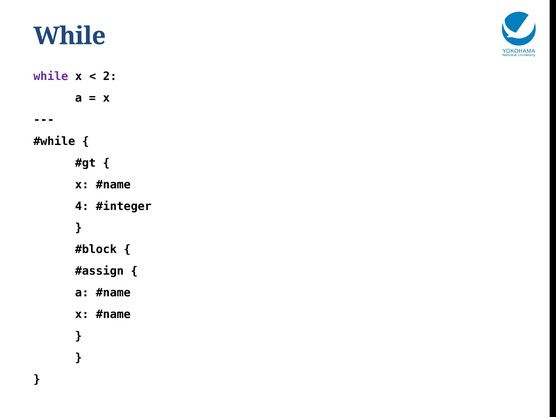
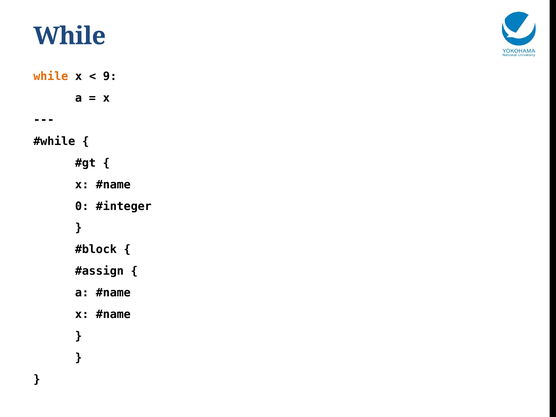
while colour: purple -> orange (51, 76)
2: 2 -> 9 (110, 76)
4: 4 -> 0 (82, 206)
